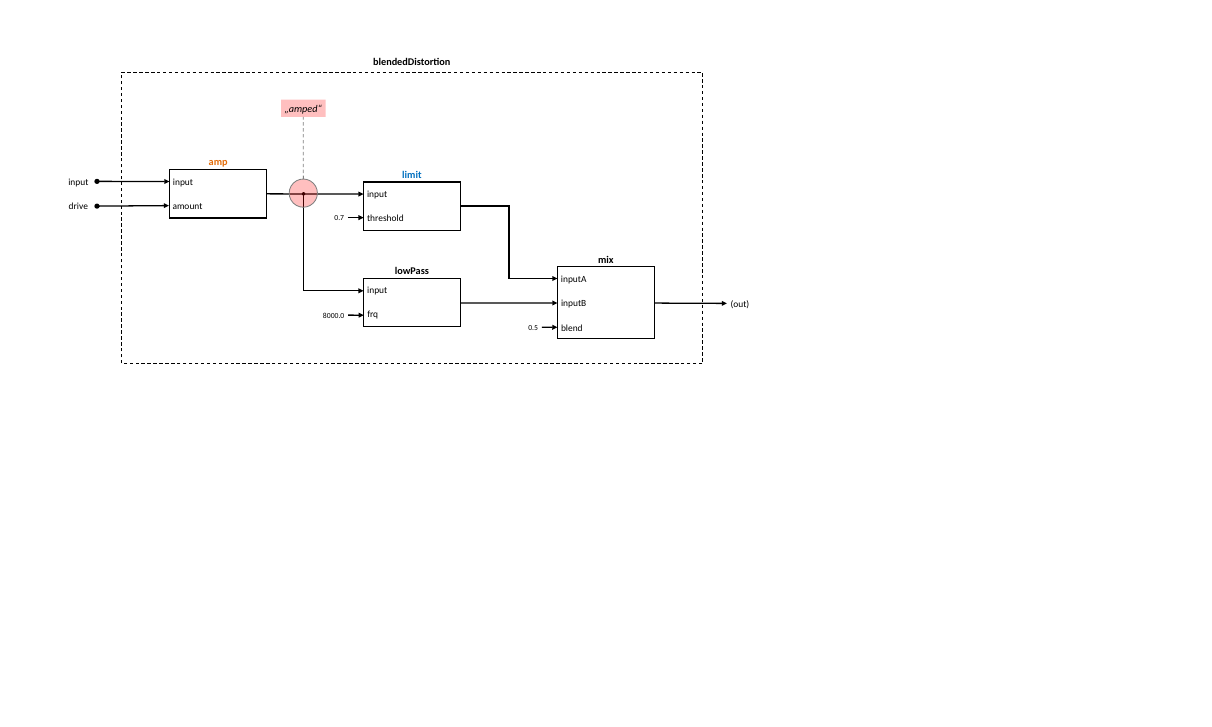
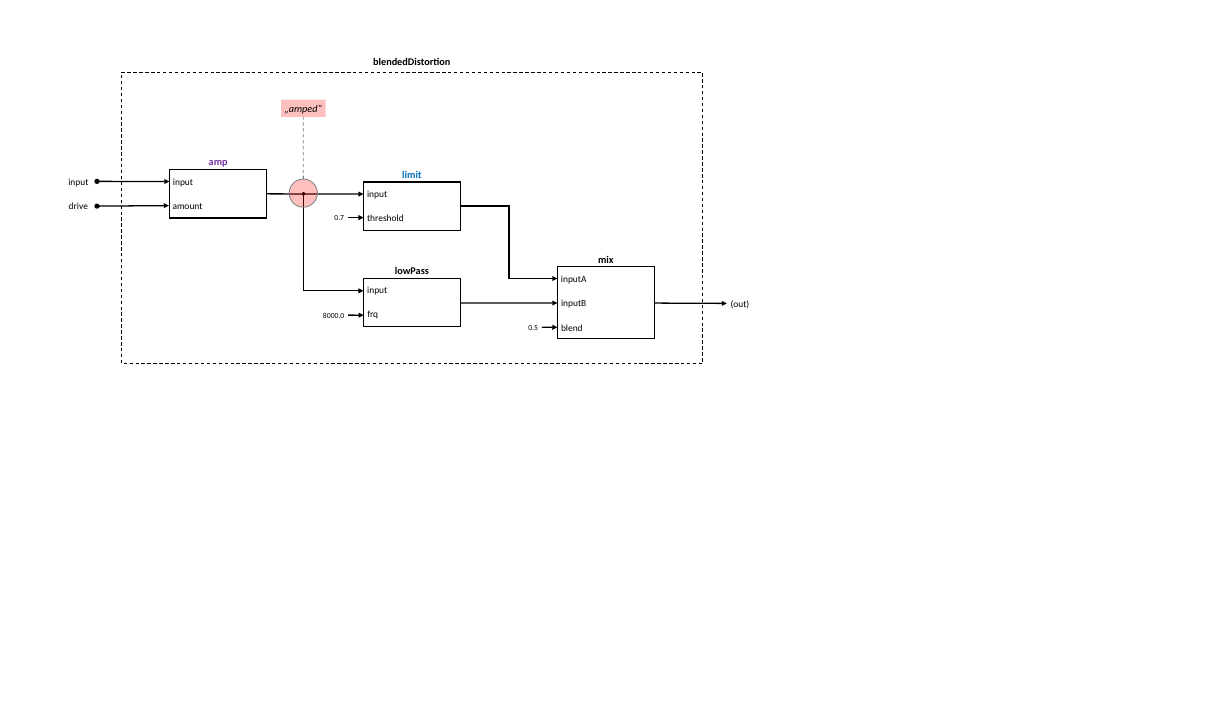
amp colour: orange -> purple (218, 163)
